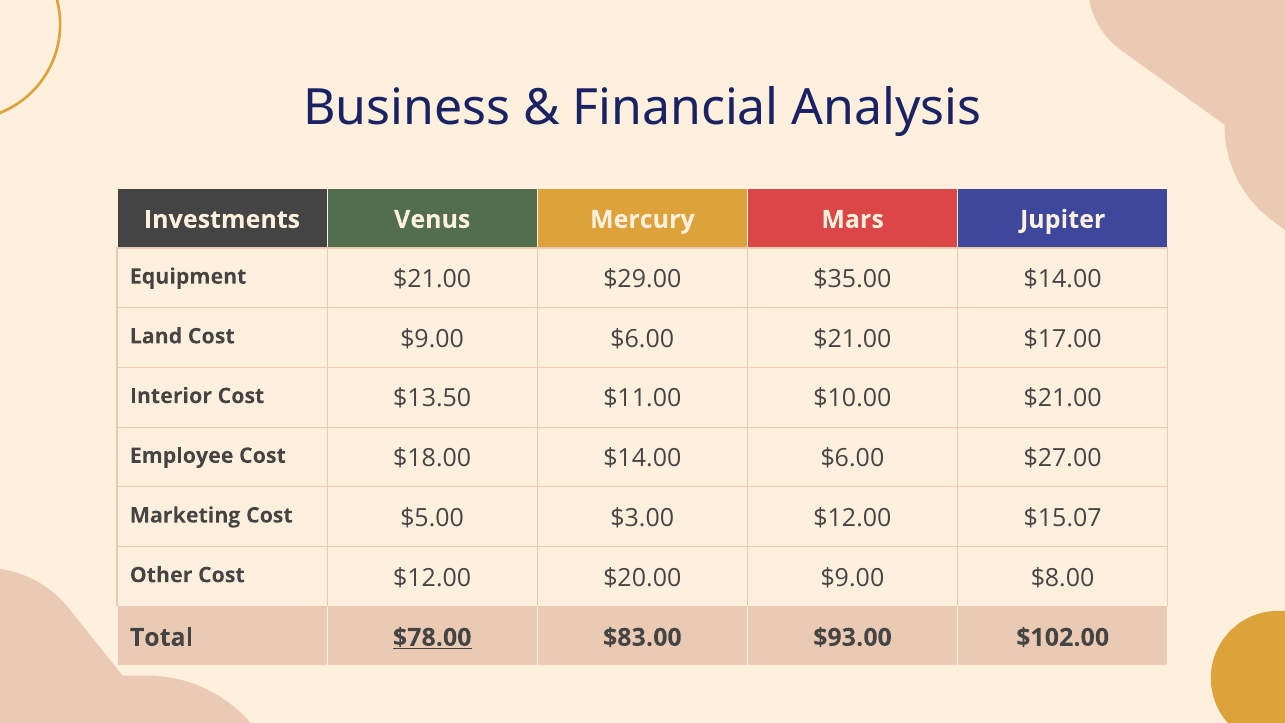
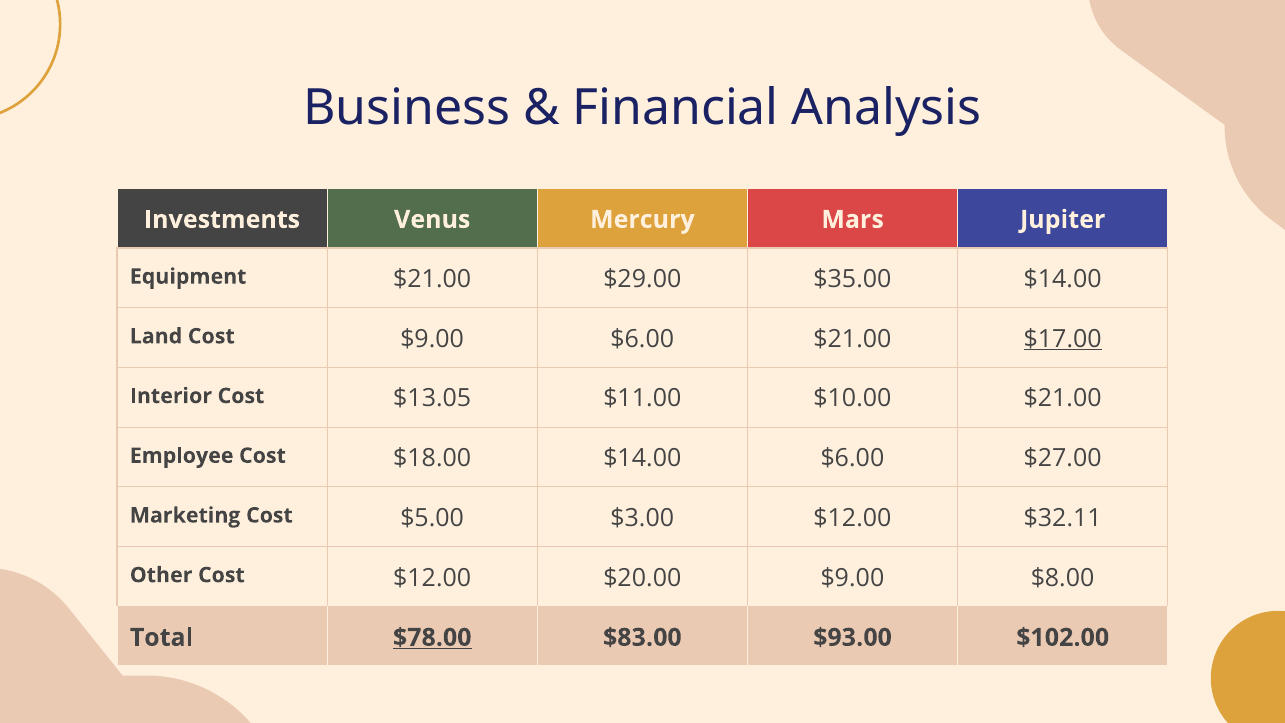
$17.00 underline: none -> present (1063, 339)
$13.50: $13.50 -> $13.05 (432, 399)
$15.07: $15.07 -> $32.11 (1063, 518)
